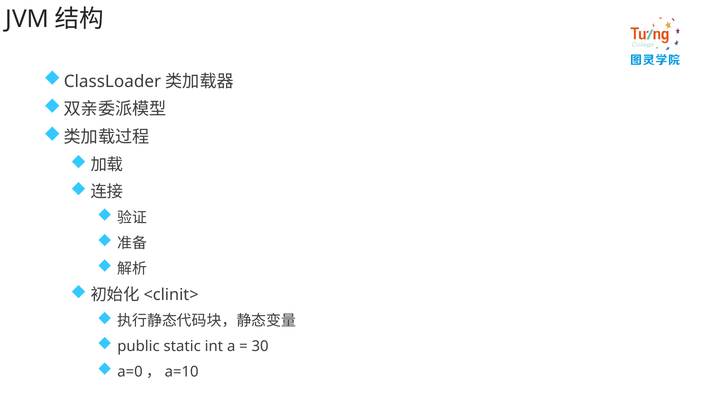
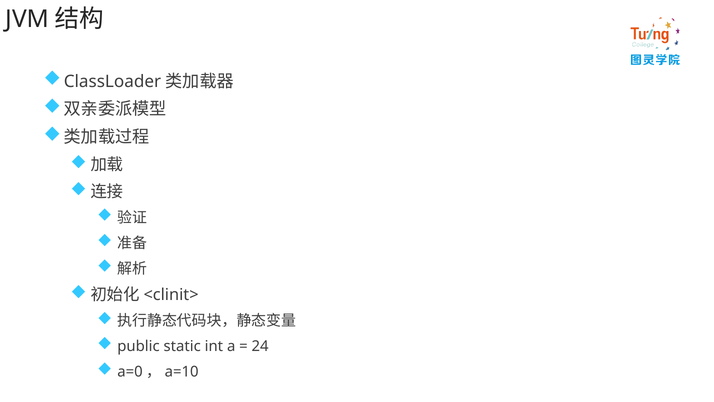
30: 30 -> 24 (260, 346)
